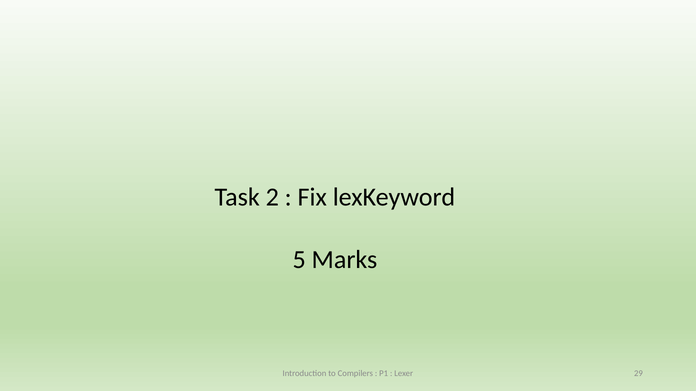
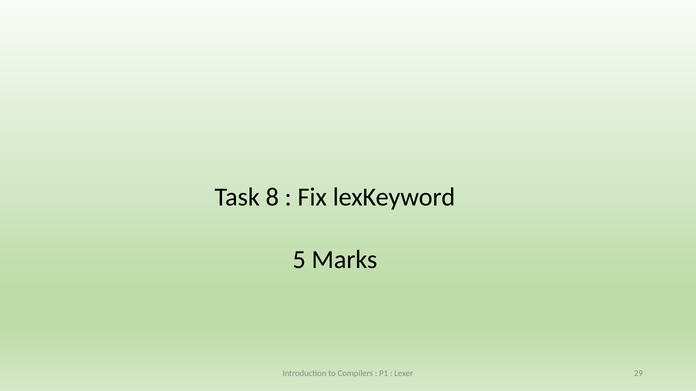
2: 2 -> 8 (272, 197)
